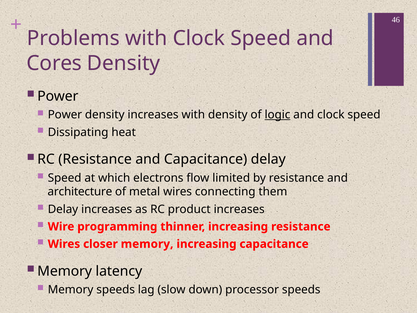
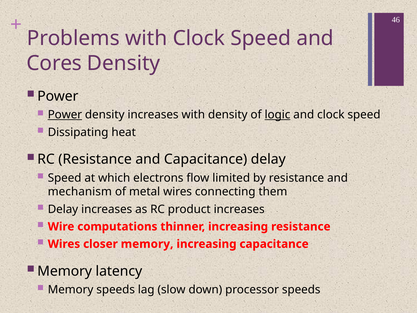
Power underline: none -> present (65, 115)
architecture: architecture -> mechanism (80, 192)
programming: programming -> computations (117, 226)
